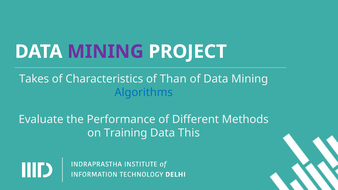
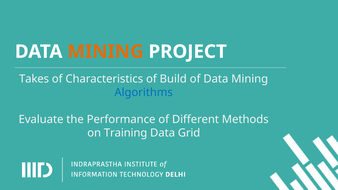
MINING colour: purple -> orange (105, 52)
Than: Than -> Build (173, 79)
This: This -> Grid (189, 133)
